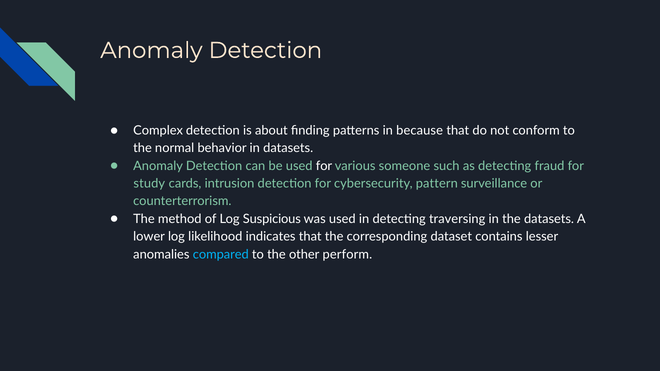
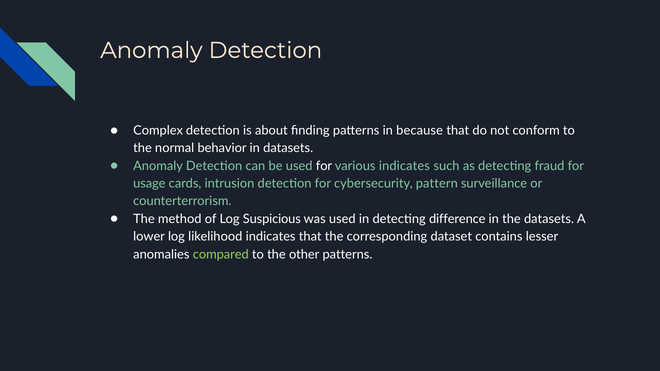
various someone: someone -> indicates (404, 166)
study: study -> usage (149, 184)
traversing: traversing -> difference (457, 219)
compared colour: light blue -> light green (221, 254)
other perform: perform -> patterns (347, 254)
